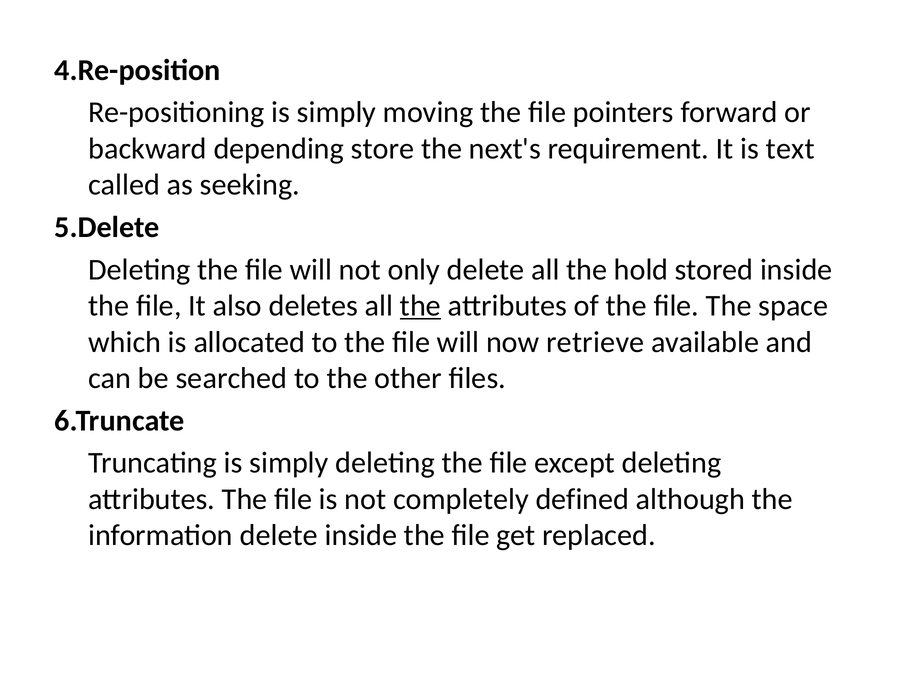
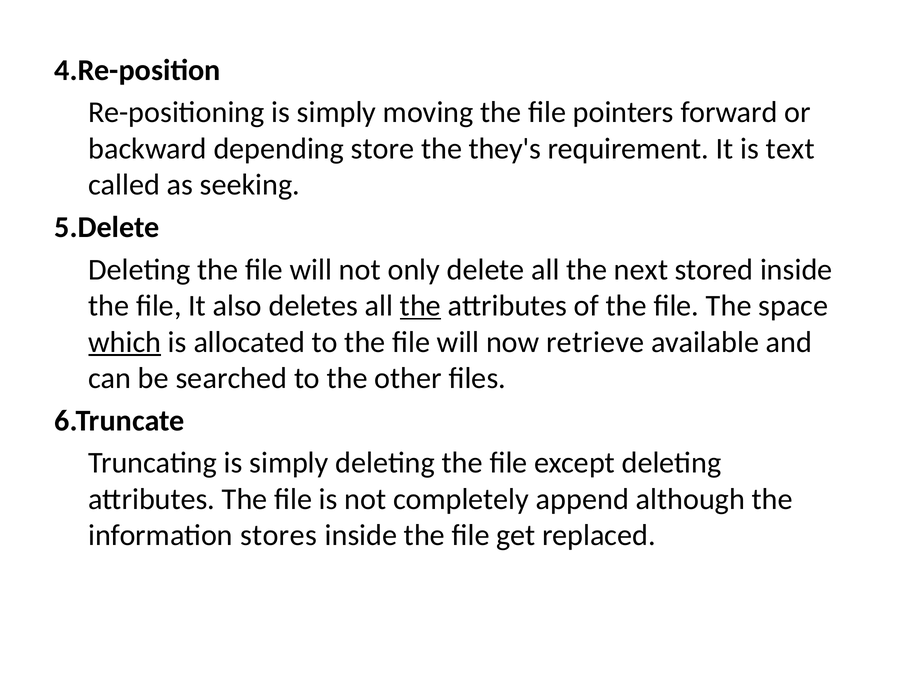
next's: next's -> they's (505, 149)
hold: hold -> next (641, 269)
which underline: none -> present (125, 342)
defined: defined -> append (582, 499)
information delete: delete -> stores (279, 535)
